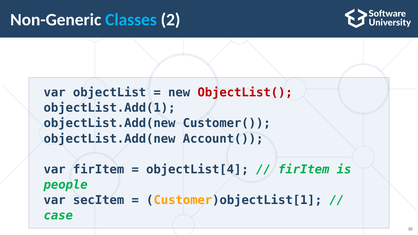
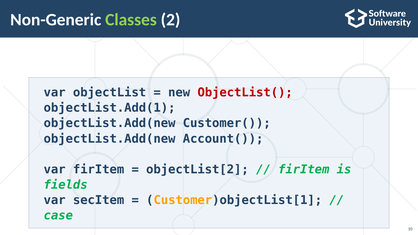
Classes colour: light blue -> light green (131, 20)
objectList[4: objectList[4 -> objectList[2 (197, 169)
people: people -> fields (66, 185)
